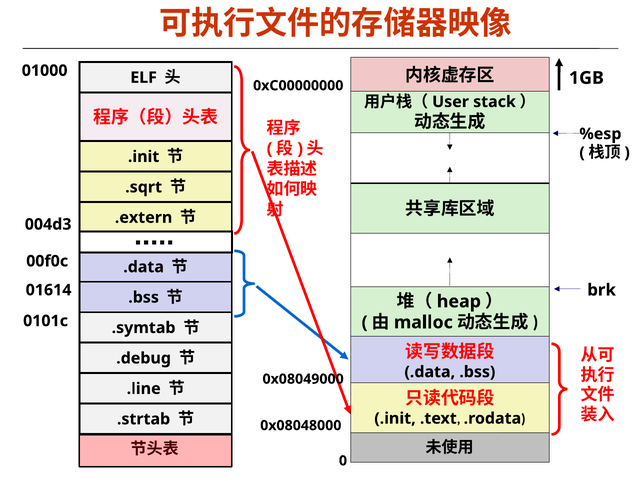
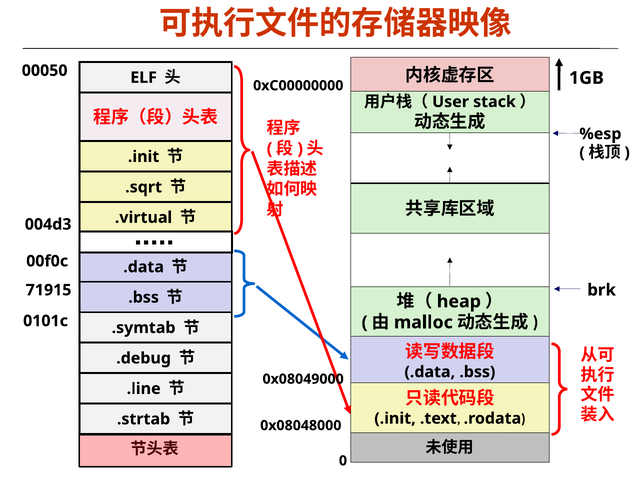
01000: 01000 -> 00050 (45, 71)
.extern: .extern -> .virtual (144, 218)
01614: 01614 -> 71915 (49, 290)
